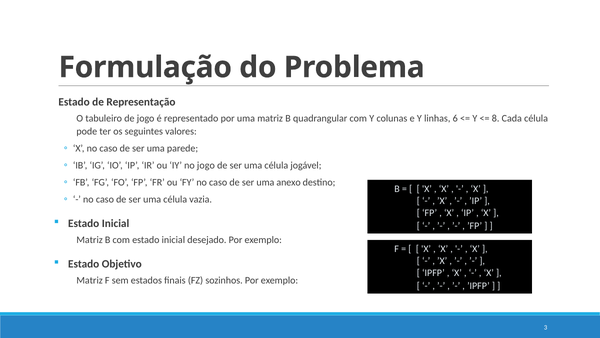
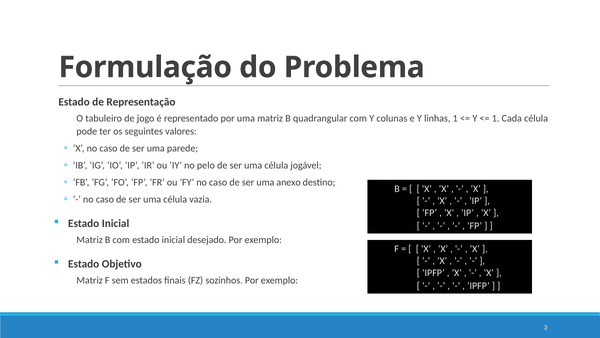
linhas 6: 6 -> 1 (455, 118)
8: 8 -> 1 (496, 118)
no jogo: jogo -> pelo (206, 165)
